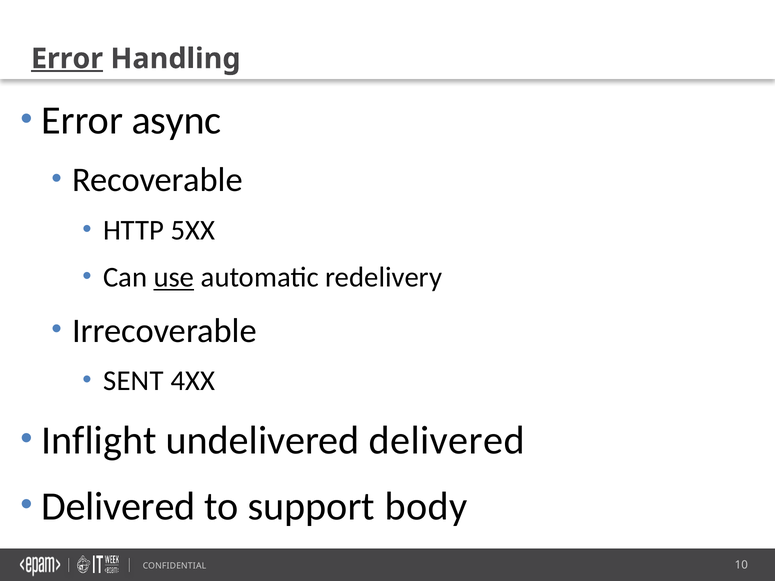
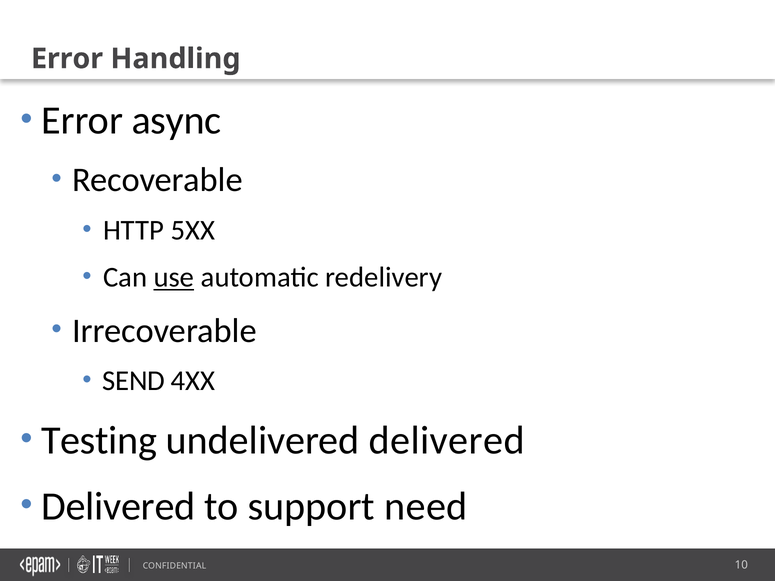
Error underline: present -> none (67, 59)
SENT: SENT -> SEND (134, 381)
Inflight: Inflight -> Testing (99, 441)
body: body -> need (426, 506)
